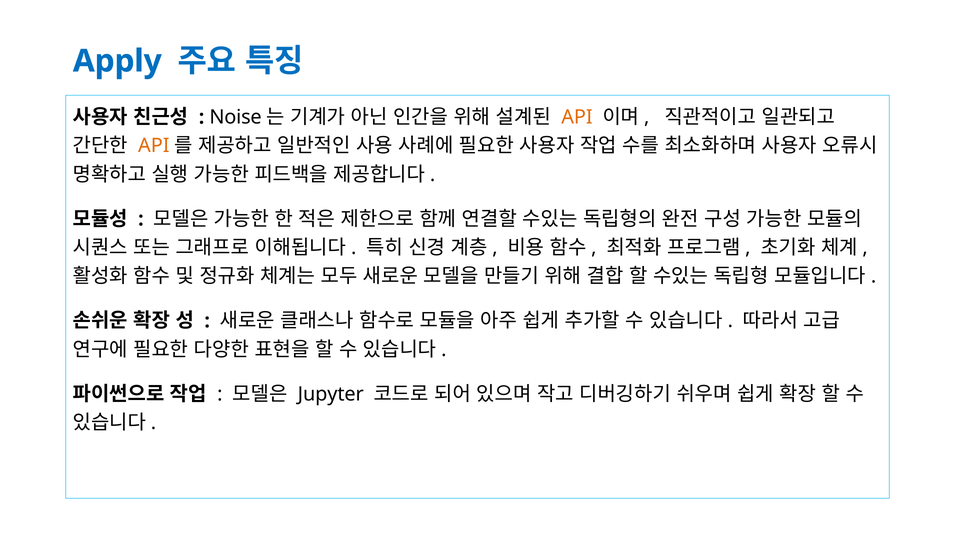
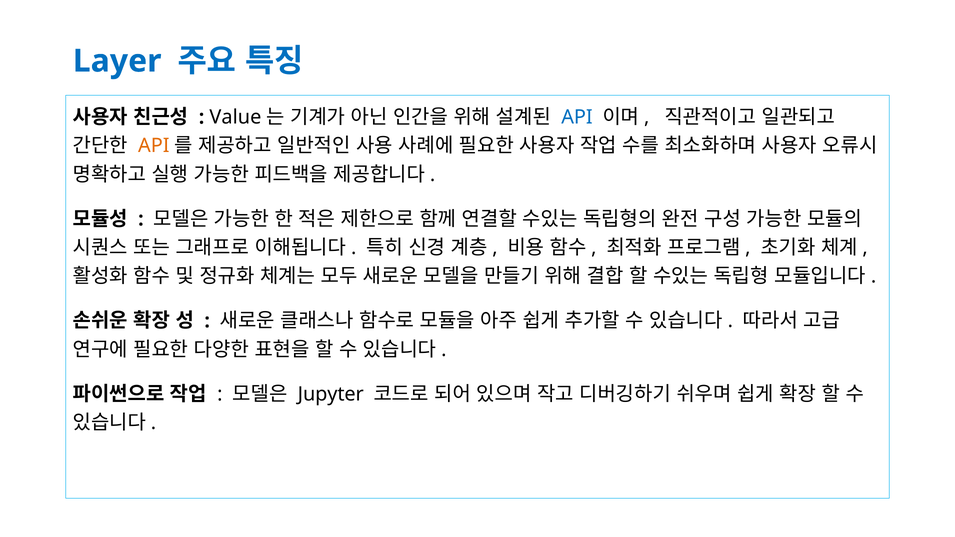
Apply: Apply -> Layer (117, 61)
Noise: Noise -> Value (235, 117)
API colour: orange -> blue (577, 117)
